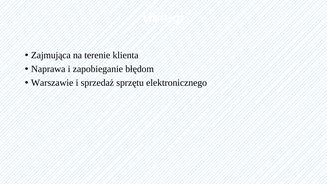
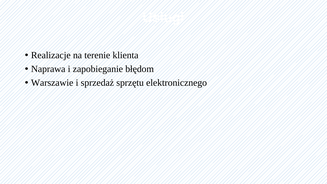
Zajmująca: Zajmująca -> Realizacje (51, 55)
